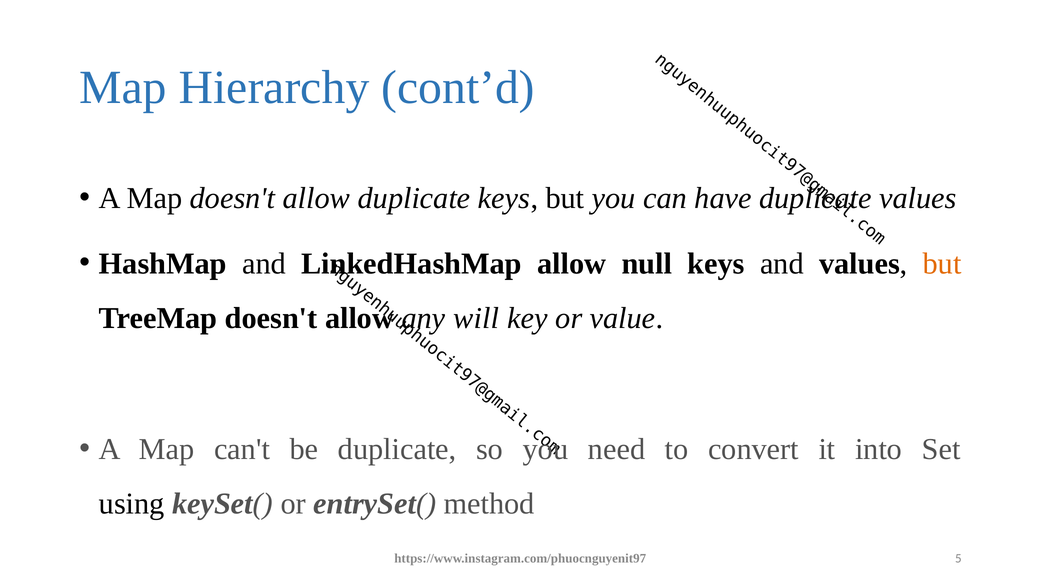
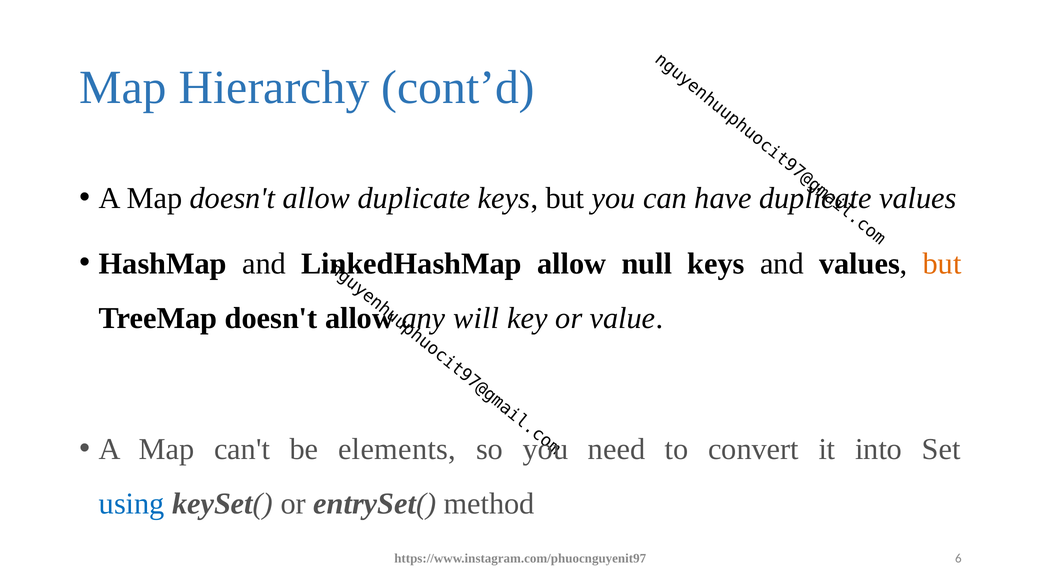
be duplicate: duplicate -> elements (397, 450)
using colour: black -> blue (132, 504)
5: 5 -> 6 (958, 559)
